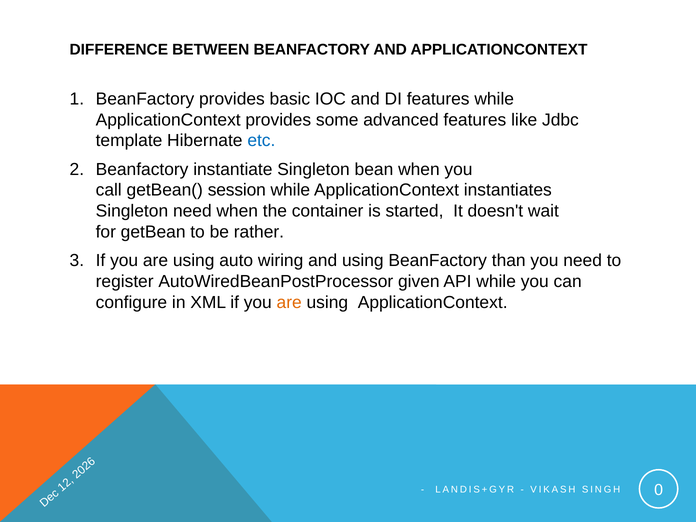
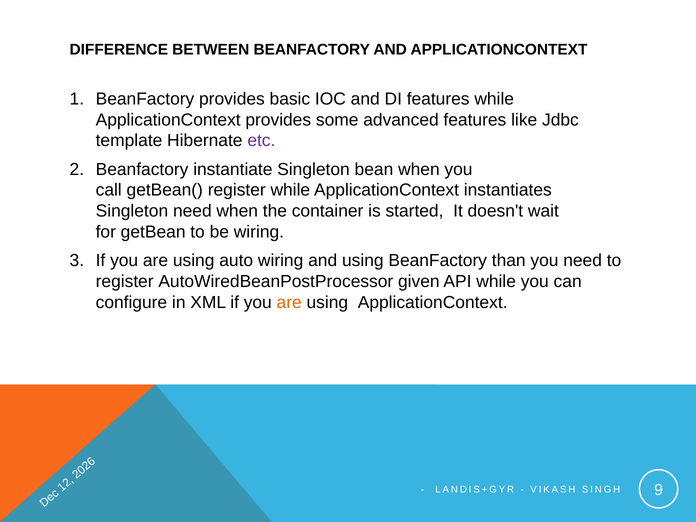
etc colour: blue -> purple (261, 141)
getBean( session: session -> register (237, 190)
be rather: rather -> wiring (259, 232)
SINGH 0: 0 -> 9 (659, 490)
